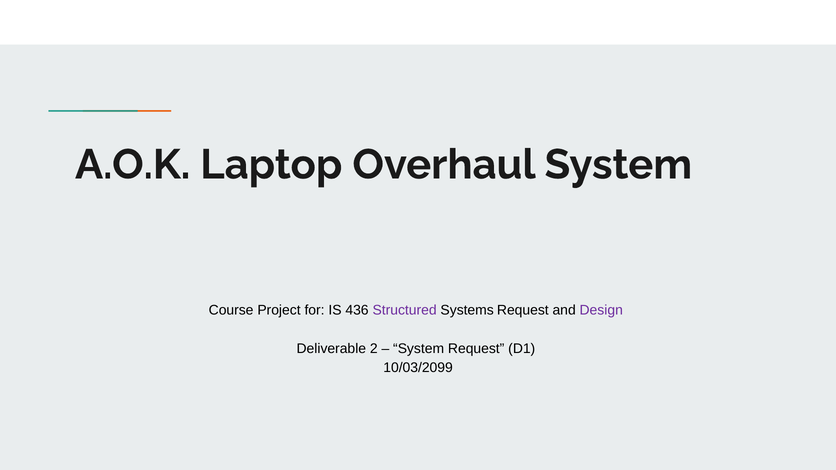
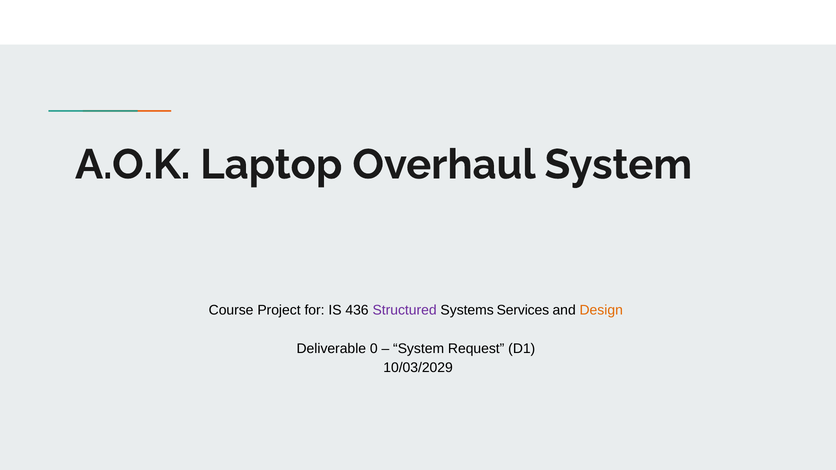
Systems Request: Request -> Services (523, 310)
Design colour: purple -> orange (601, 310)
2: 2 -> 0 (374, 349)
10/03/2099: 10/03/2099 -> 10/03/2029 (418, 368)
